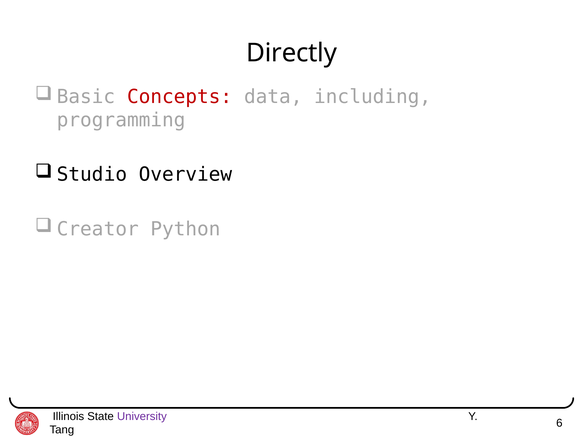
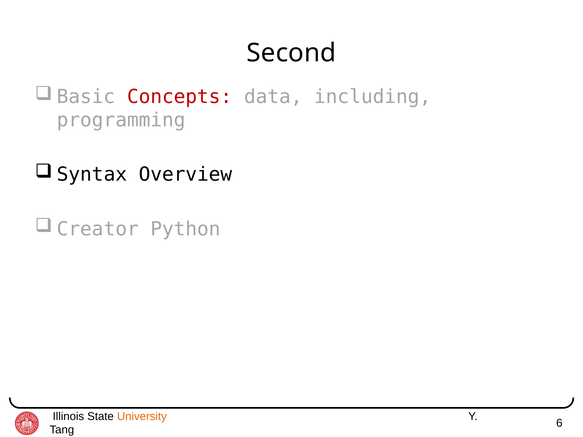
Directly: Directly -> Second (291, 53)
Studio: Studio -> Syntax (92, 175)
University colour: purple -> orange (142, 417)
